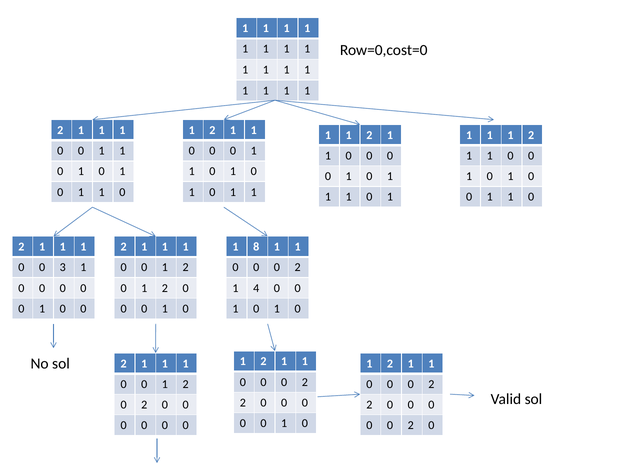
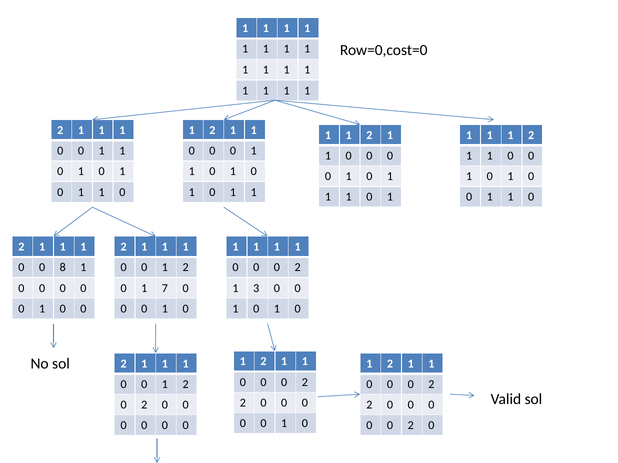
8: 8 -> 1 (256, 247)
3: 3 -> 8 (63, 268)
2: 2 -> 7 (165, 288)
4: 4 -> 3 (256, 288)
